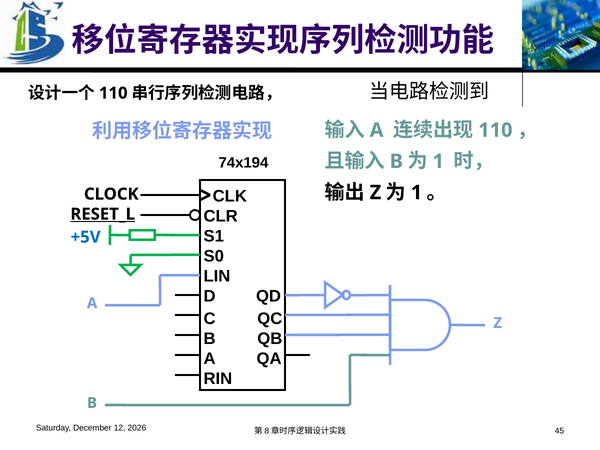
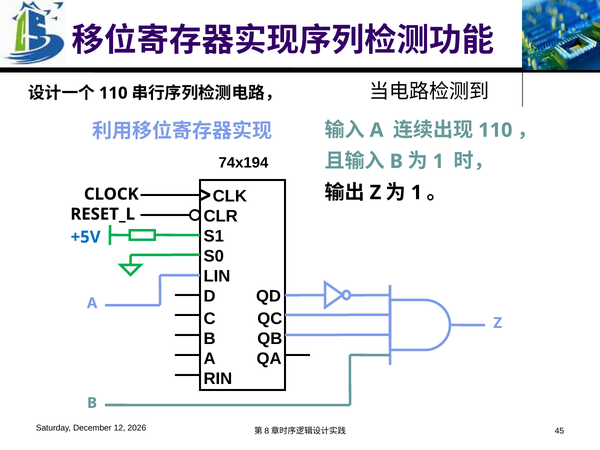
RESET_L underline: present -> none (103, 214)
